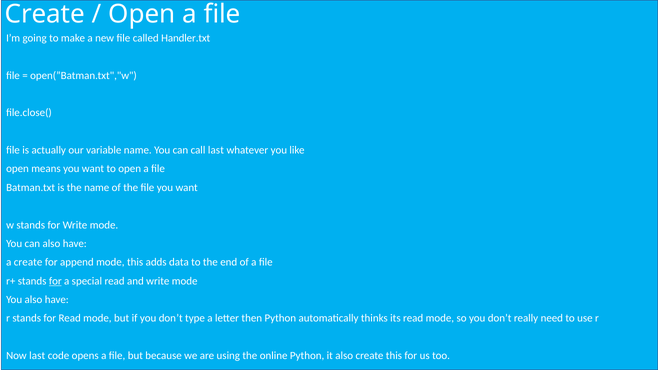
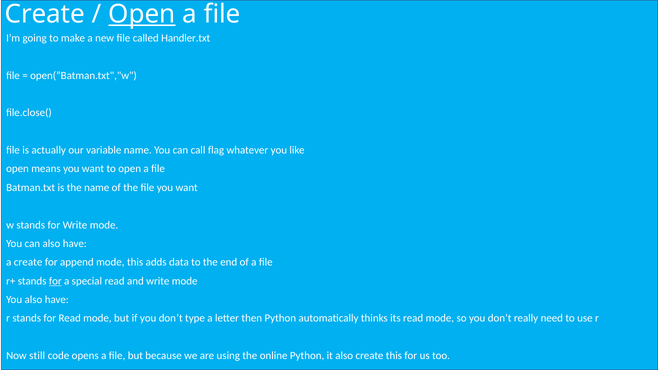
Open underline: none -> present (142, 14)
call last: last -> flag (216, 150)
Now last: last -> still (37, 356)
